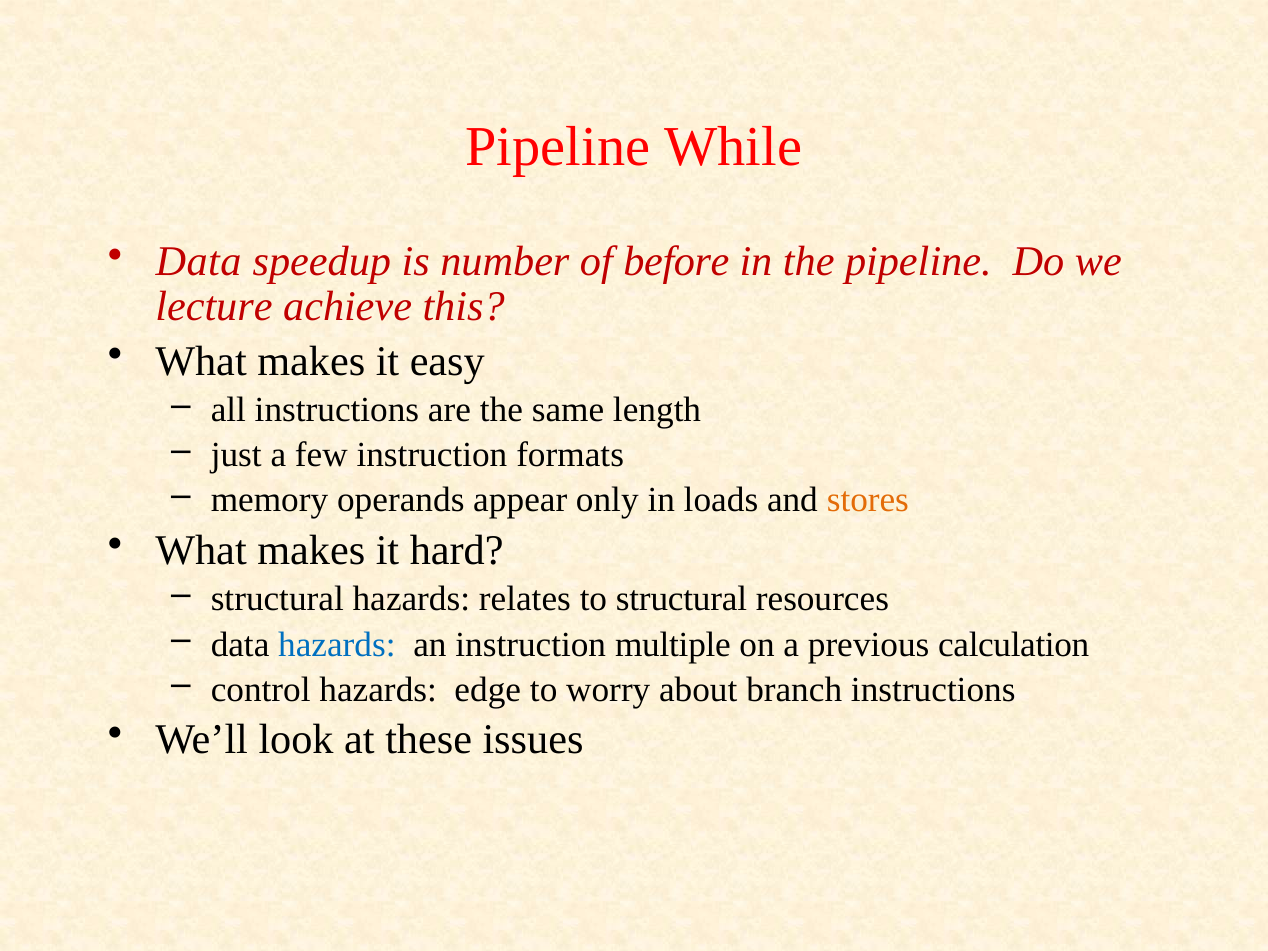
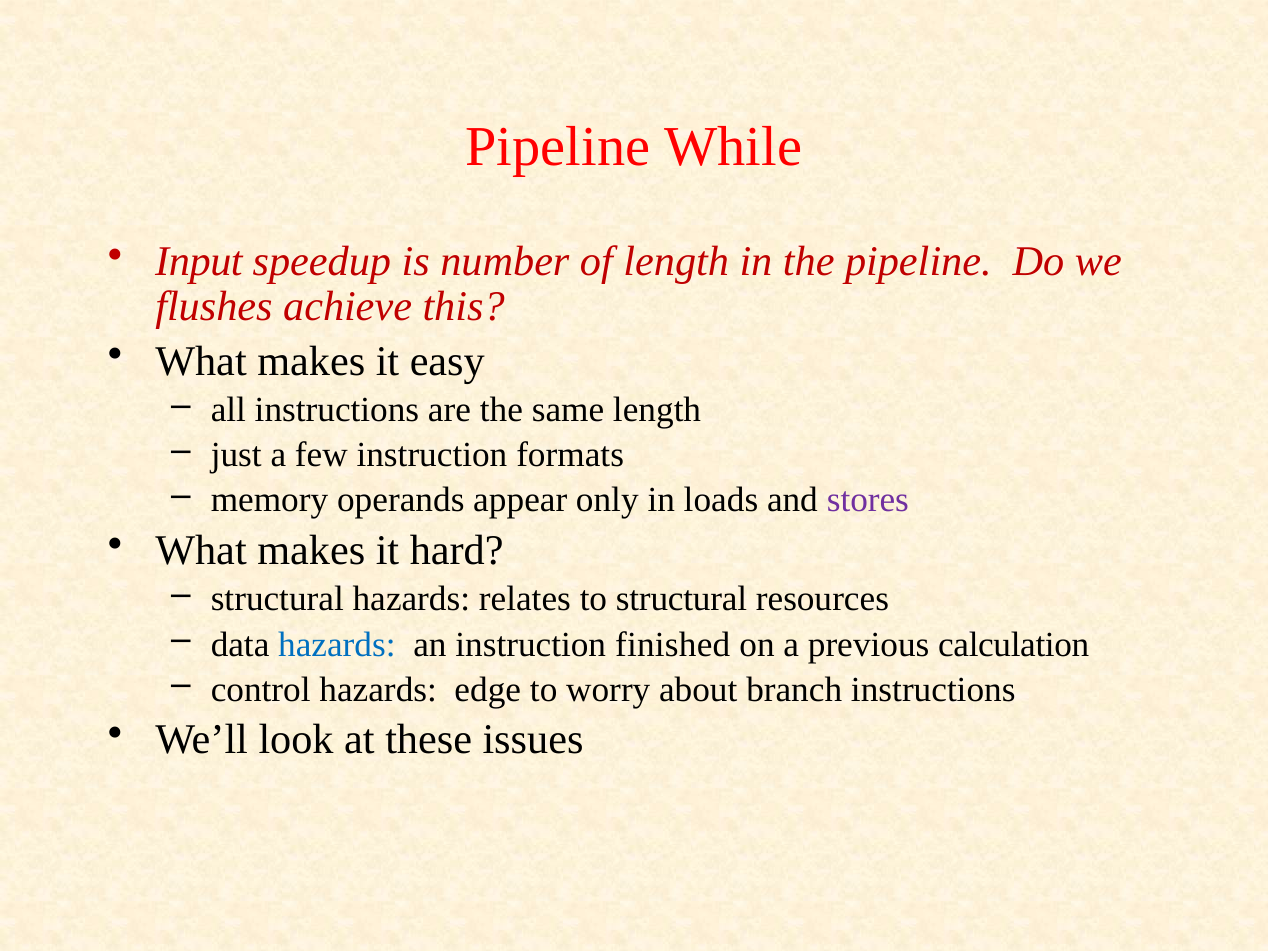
Data: Data -> Input (199, 261)
of before: before -> length (676, 261)
lecture: lecture -> flushes (214, 307)
stores colour: orange -> purple (868, 500)
multiple: multiple -> finished (673, 644)
